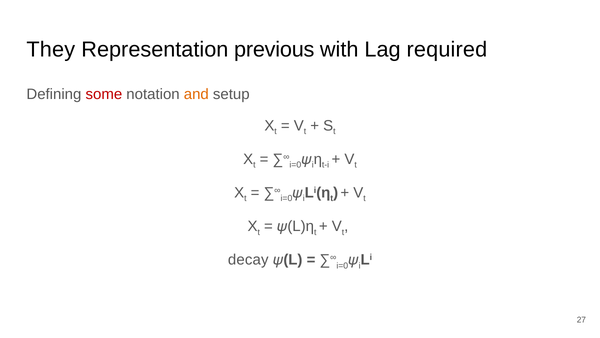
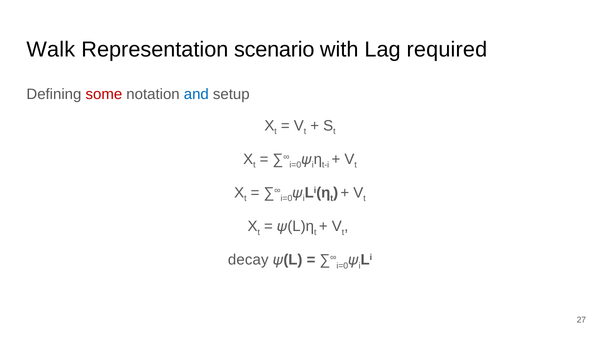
They: They -> Walk (51, 50)
previous: previous -> scenario (274, 50)
and colour: orange -> blue (196, 94)
